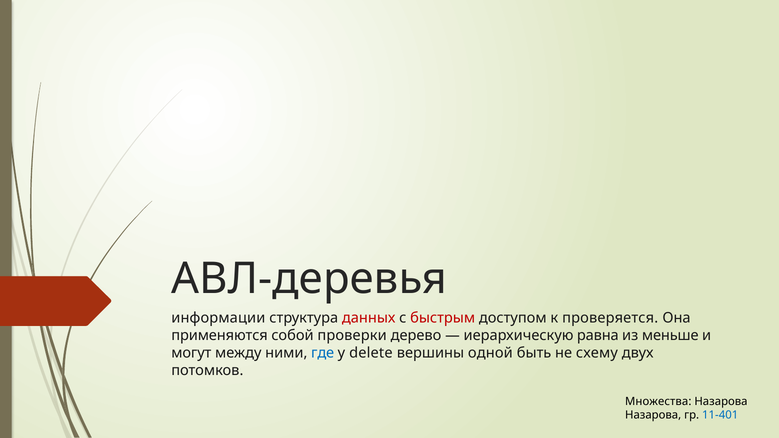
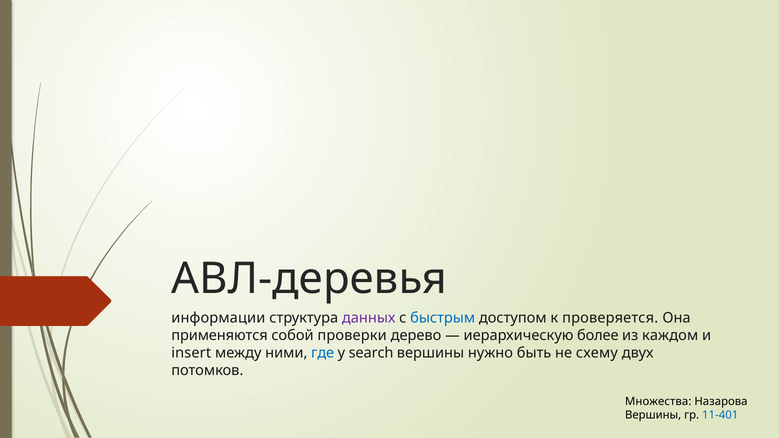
данных colour: red -> purple (369, 318)
быстрым colour: red -> blue (443, 318)
равна: равна -> более (598, 335)
меньше: меньше -> каждом (670, 335)
могут: могут -> insert (191, 353)
delete: delete -> search (371, 353)
одной: одной -> нужно (490, 353)
Назарова: Назарова -> Вершины (653, 415)
